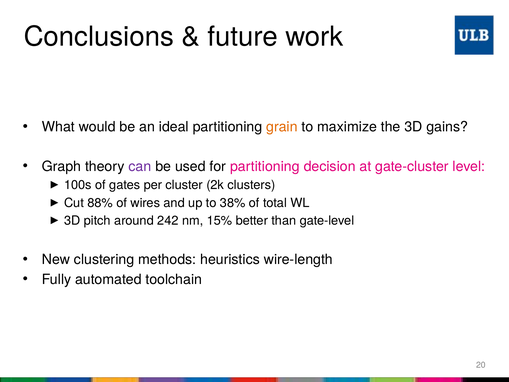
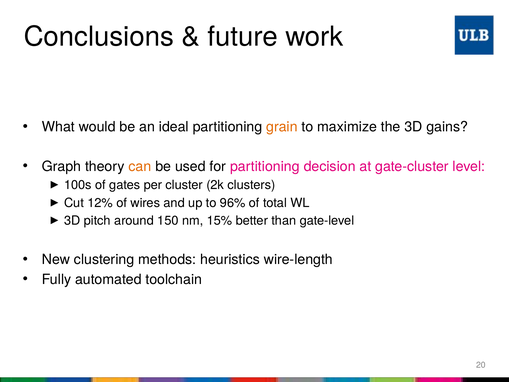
can colour: purple -> orange (140, 166)
88%: 88% -> 12% (100, 203)
38%: 38% -> 96% (233, 203)
242: 242 -> 150 (168, 221)
